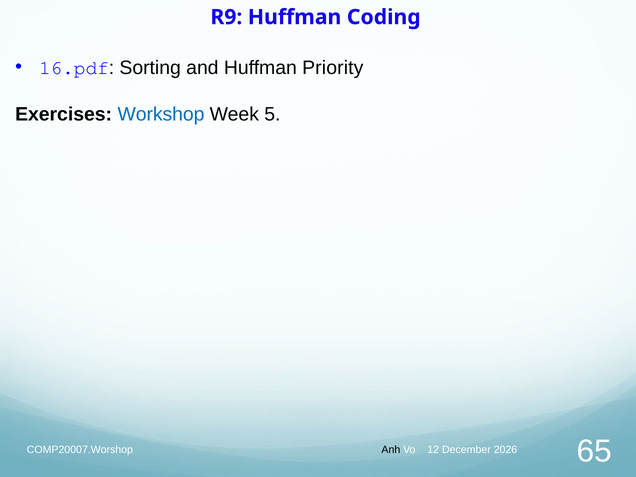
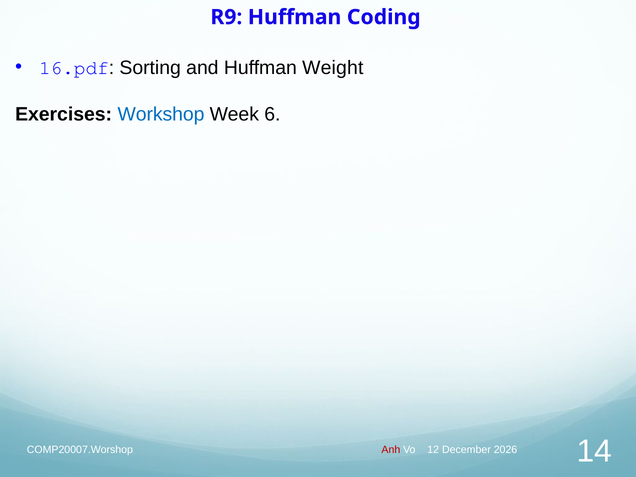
Priority: Priority -> Weight (333, 68)
5: 5 -> 6 (272, 114)
Anh colour: black -> red (391, 450)
65: 65 -> 14 (594, 451)
